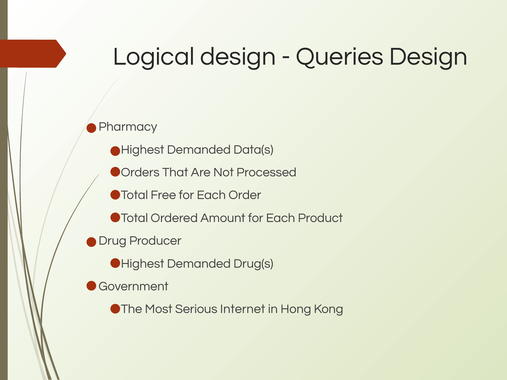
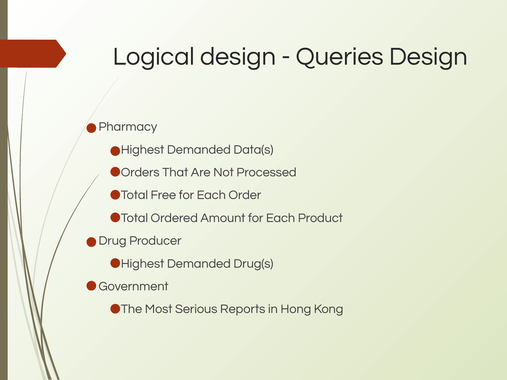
Internet: Internet -> Reports (243, 309)
